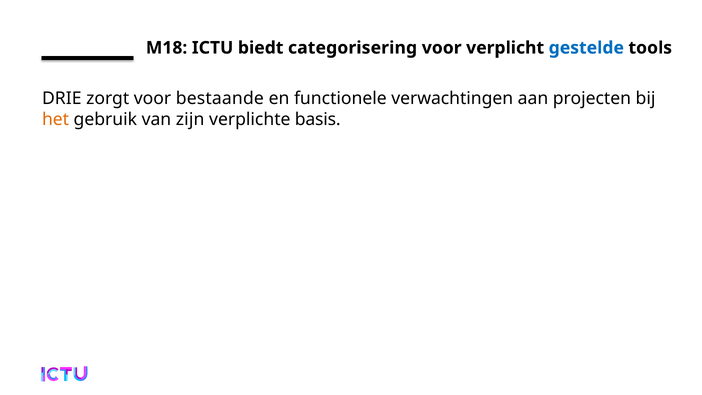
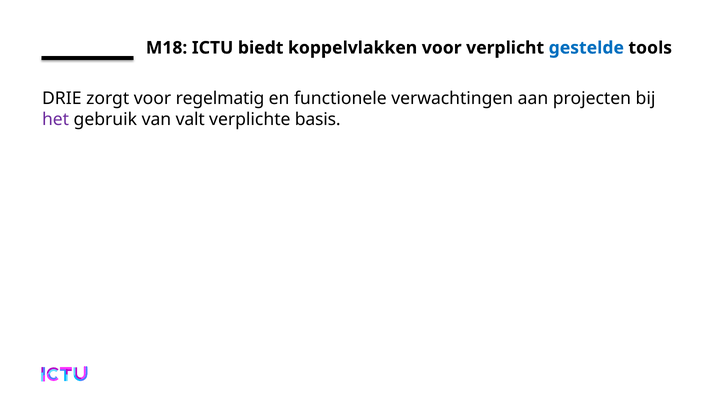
categorisering: categorisering -> koppelvlakken (353, 48)
bestaande: bestaande -> regelmatig (220, 99)
het colour: orange -> purple (56, 120)
zijn: zijn -> valt (190, 120)
